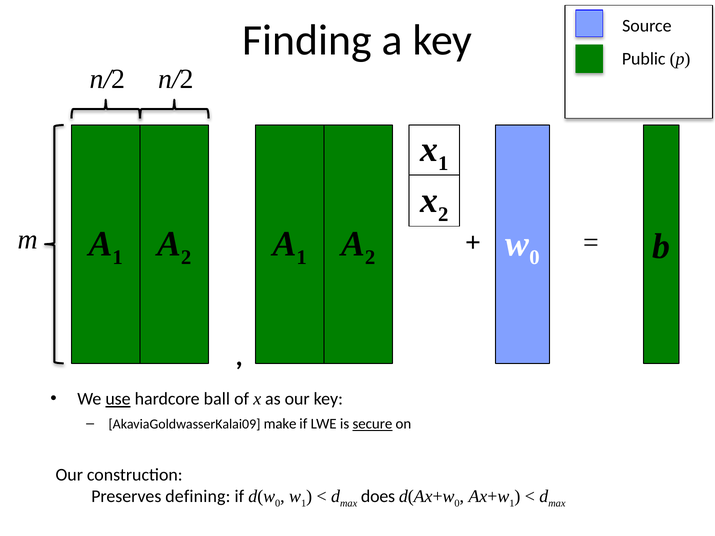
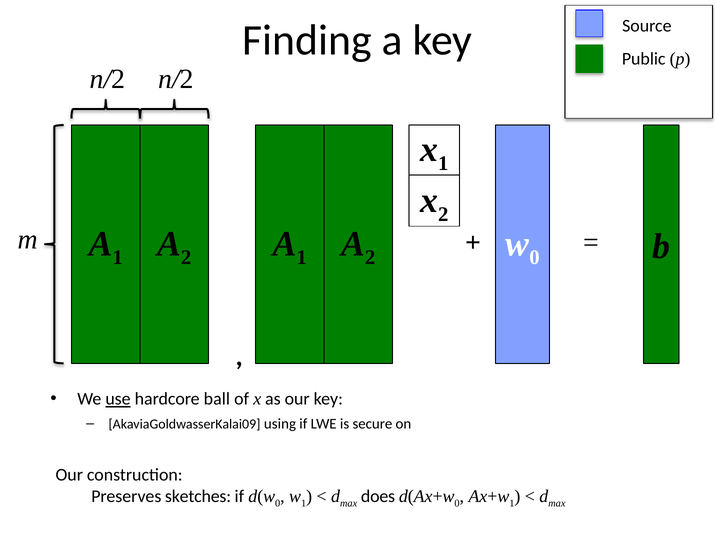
make: make -> using (280, 424)
secure underline: present -> none (372, 424)
defining: defining -> sketches (198, 497)
